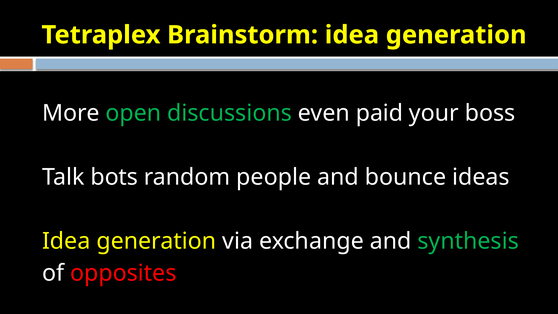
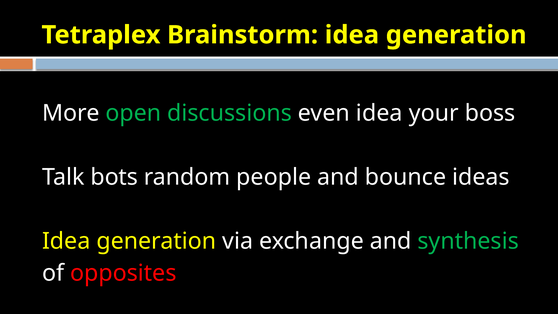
even paid: paid -> idea (379, 113)
